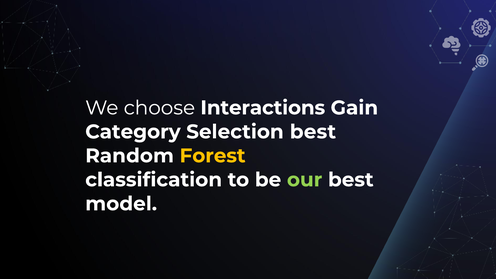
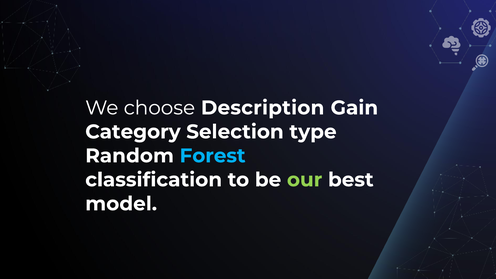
Interactions: Interactions -> Description (263, 108)
Selection best: best -> type (313, 132)
Forest colour: yellow -> light blue (213, 156)
